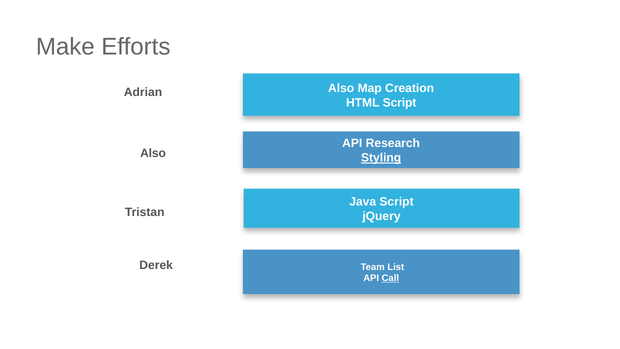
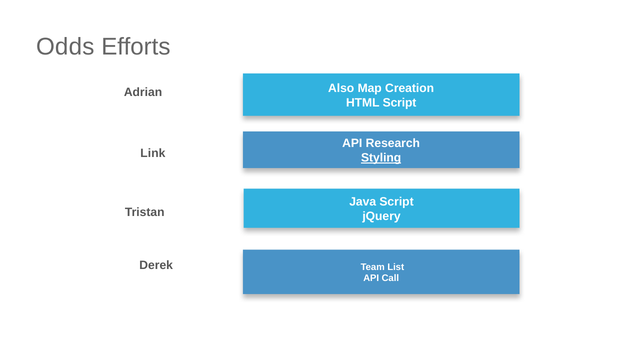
Make: Make -> Odds (65, 47)
Also: Also -> Link (153, 153)
Call underline: present -> none (390, 278)
